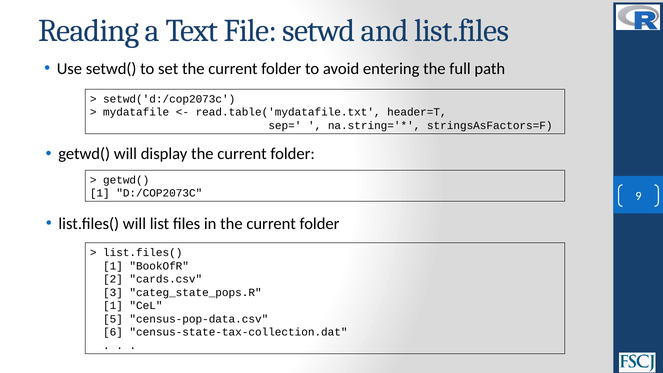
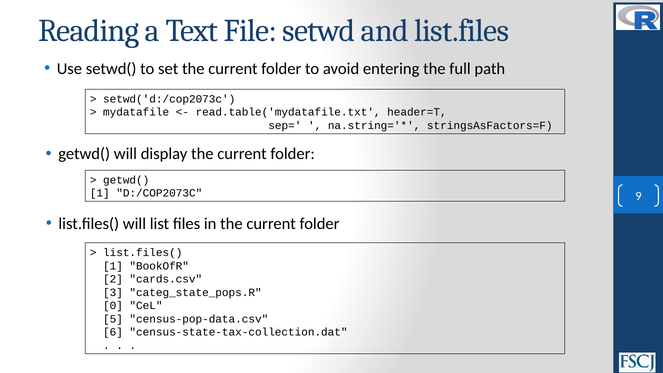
1: 1 -> 0 (113, 306)
